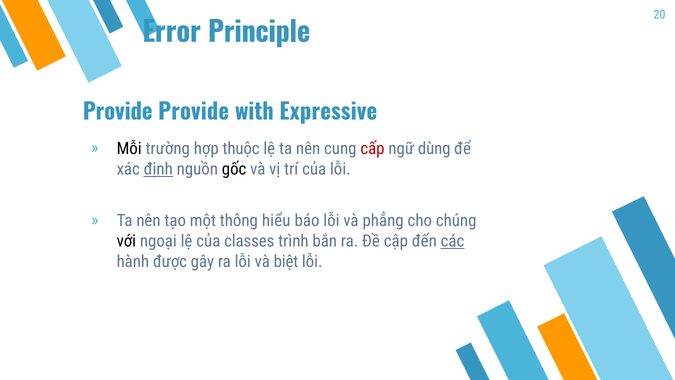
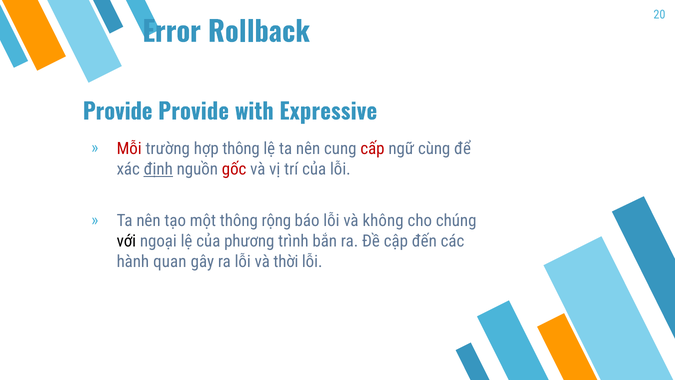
Principle: Principle -> Rollback (259, 32)
Mỗi colour: black -> red (129, 149)
hợp thuộc: thuộc -> thông (241, 149)
dùng: dùng -> cùng (434, 149)
gốc colour: black -> red (234, 169)
hiểu: hiểu -> rộng (276, 221)
phẳng: phẳng -> không (383, 221)
classes: classes -> phương (249, 241)
các underline: present -> none (452, 241)
được: được -> quan (170, 261)
biệt: biệt -> thời (286, 261)
